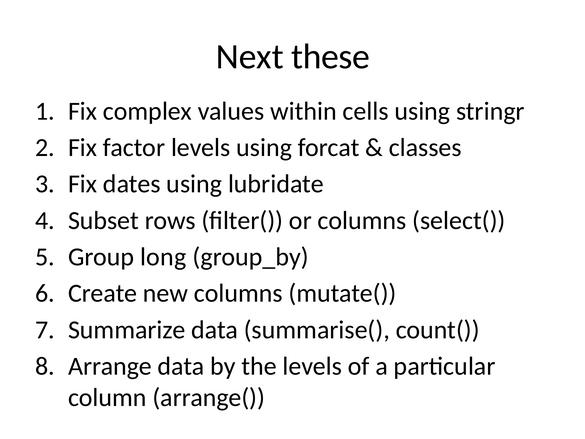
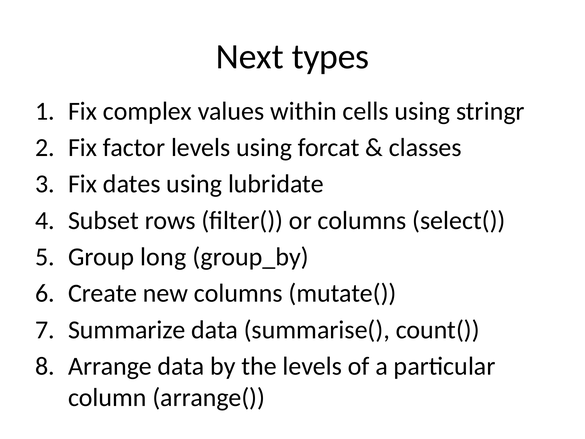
these: these -> types (330, 57)
